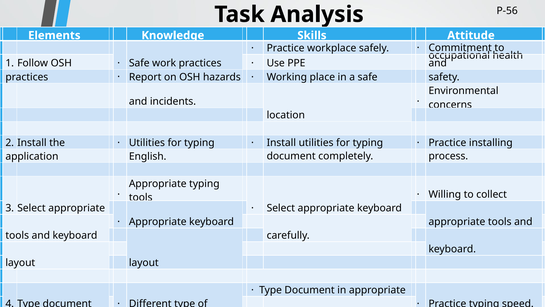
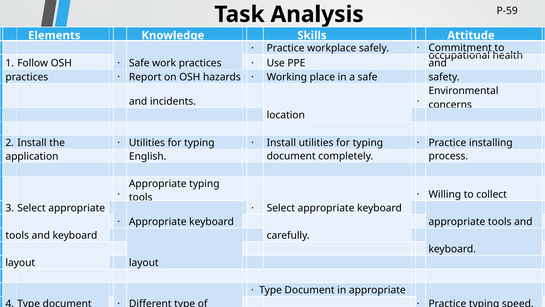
P-56: P-56 -> P-59 (507, 11)
